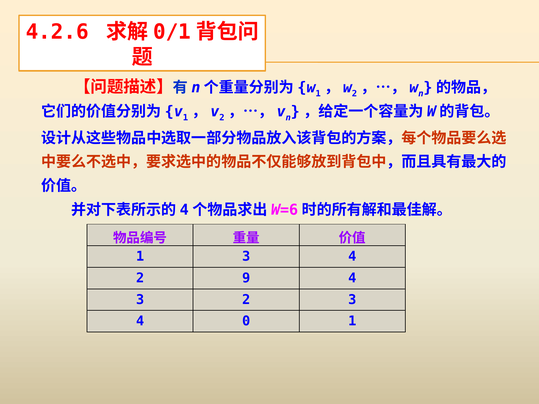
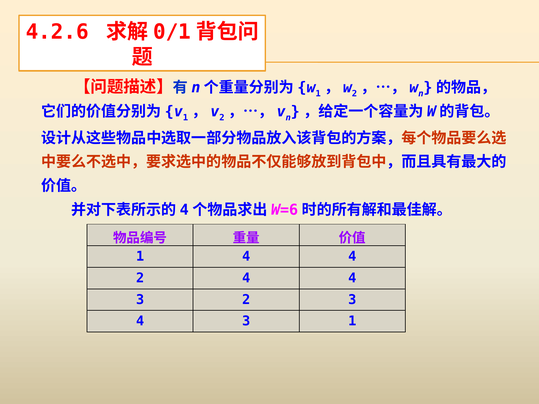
1 3: 3 -> 4 (246, 257)
2 9: 9 -> 4 (246, 278)
0: 0 -> 3 (246, 321)
